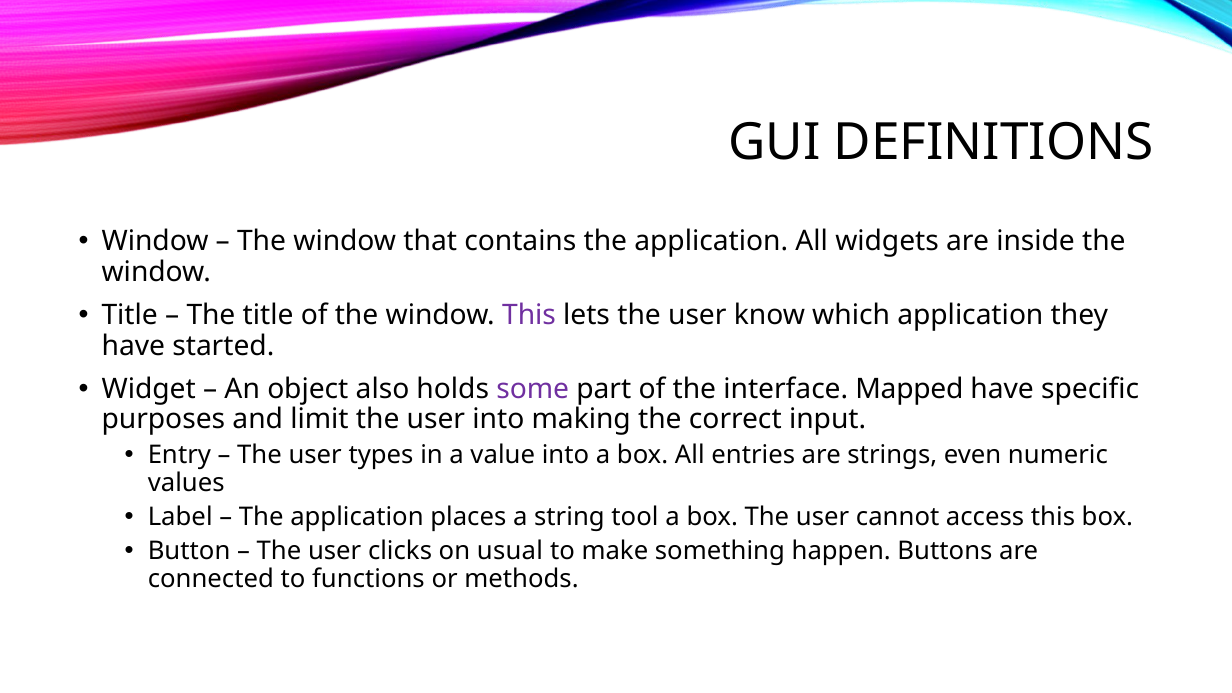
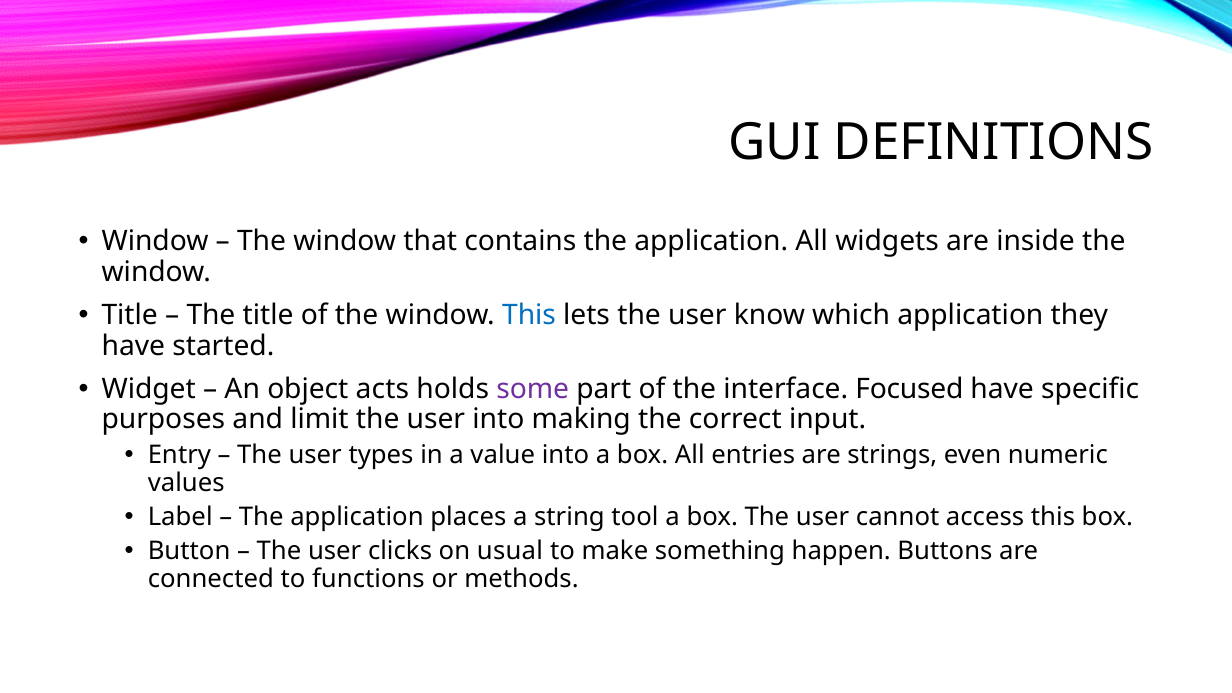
This colour: purple -> blue (529, 315)
also: also -> acts (382, 389)
Mapped: Mapped -> Focused (909, 389)
